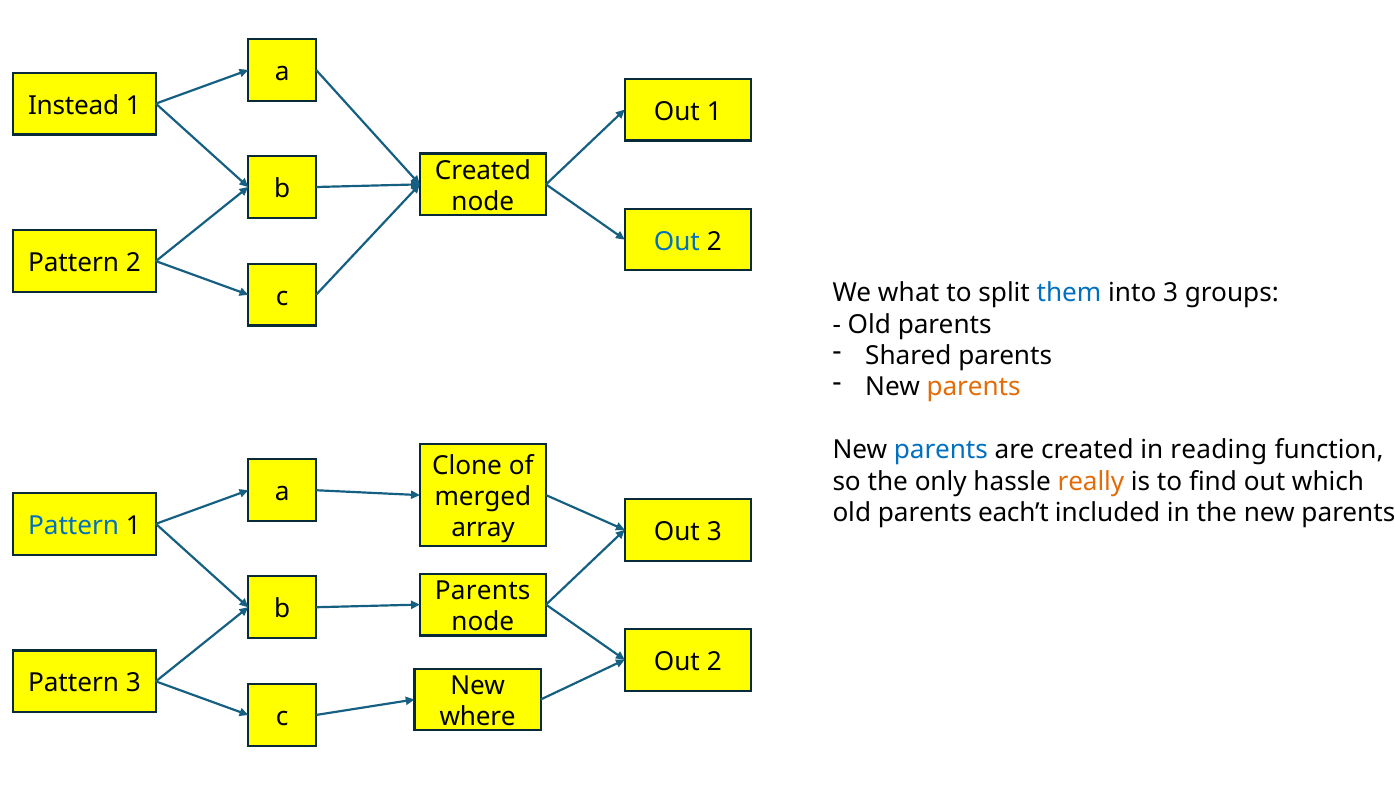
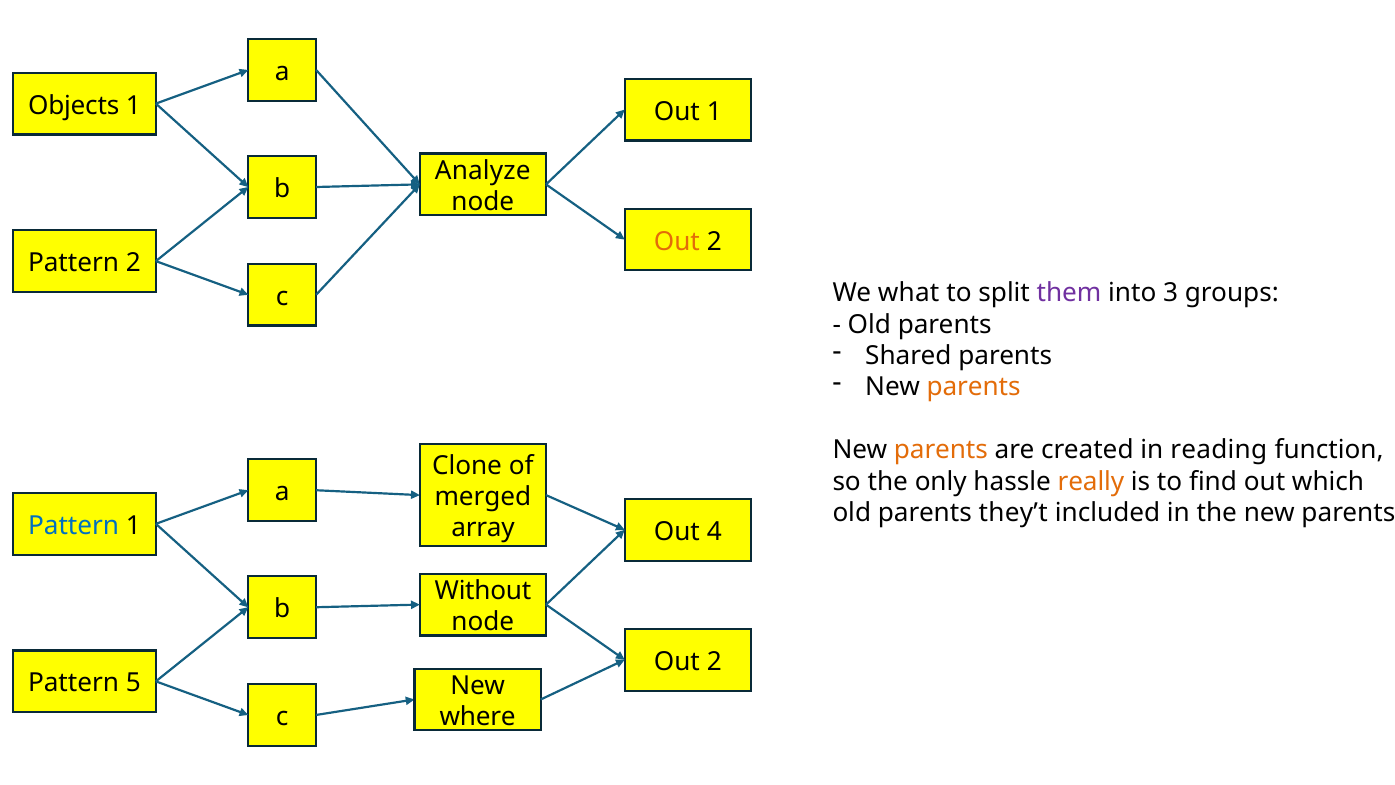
Instead: Instead -> Objects (74, 105)
Created: Created -> Analyze (483, 170)
Out colour: blue -> orange (677, 241)
them colour: blue -> purple (1069, 293)
parents colour: blue -> orange (941, 450)
each’t: each’t -> they’t (1013, 513)
Out 3: 3 -> 4 (714, 531)
Parents: Parents -> Without (483, 590)
Pattern 3: 3 -> 5 (133, 683)
